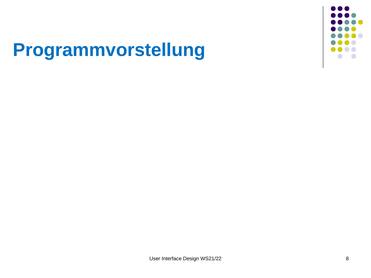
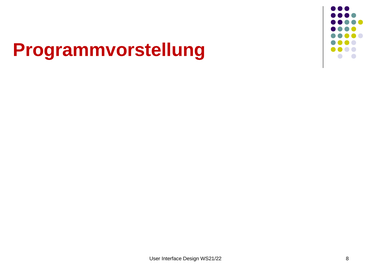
Programmvorstellung colour: blue -> red (109, 50)
